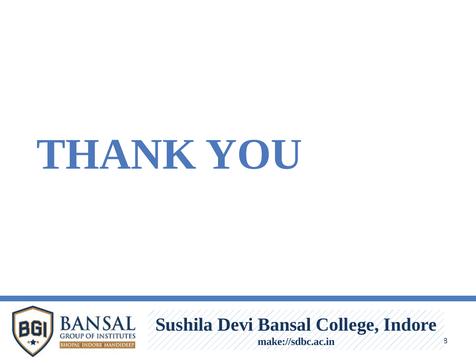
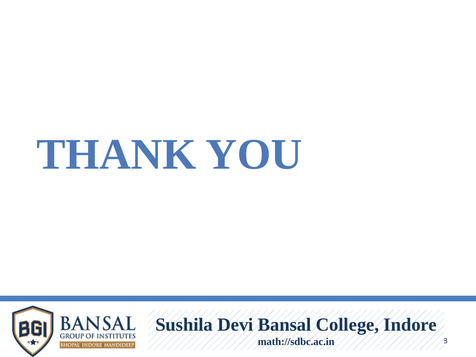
make://sdbc.ac.in: make://sdbc.ac.in -> math://sdbc.ac.in (296, 342)
